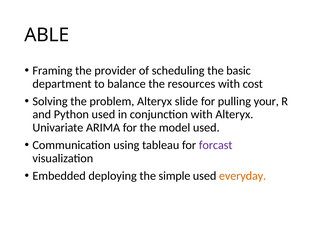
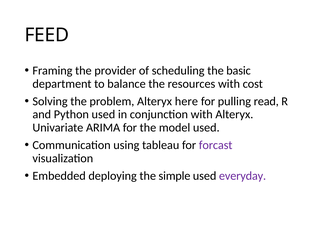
ABLE: ABLE -> FEED (47, 35)
slide: slide -> here (186, 101)
your: your -> read (266, 101)
everyday colour: orange -> purple (243, 176)
